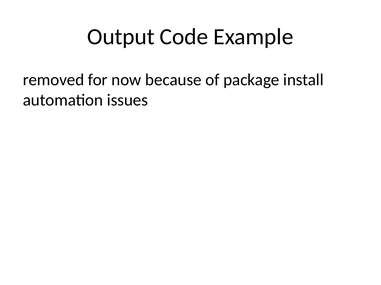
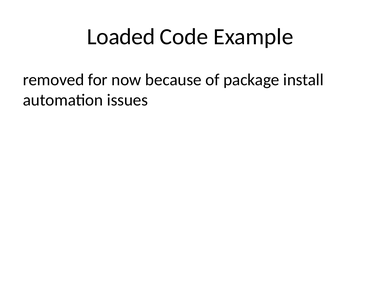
Output: Output -> Loaded (121, 37)
